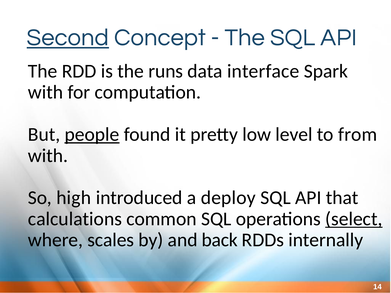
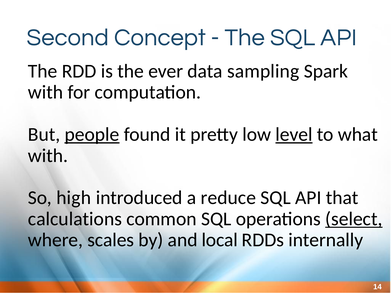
Second underline: present -> none (68, 37)
runs: runs -> ever (166, 71)
interface: interface -> sampling (263, 71)
level underline: none -> present (294, 135)
from: from -> what (358, 135)
deploy: deploy -> reduce (228, 198)
back: back -> local (220, 240)
